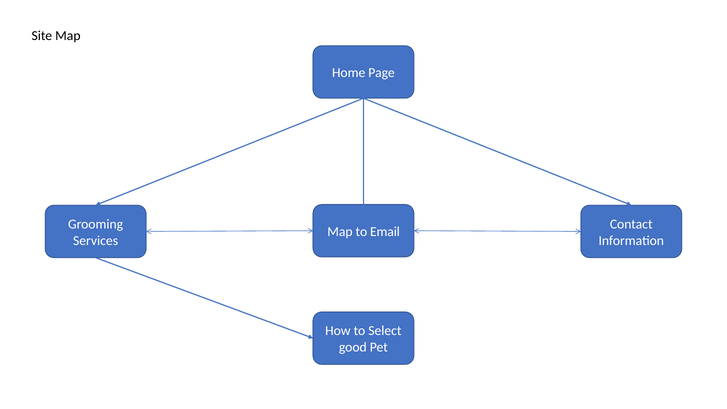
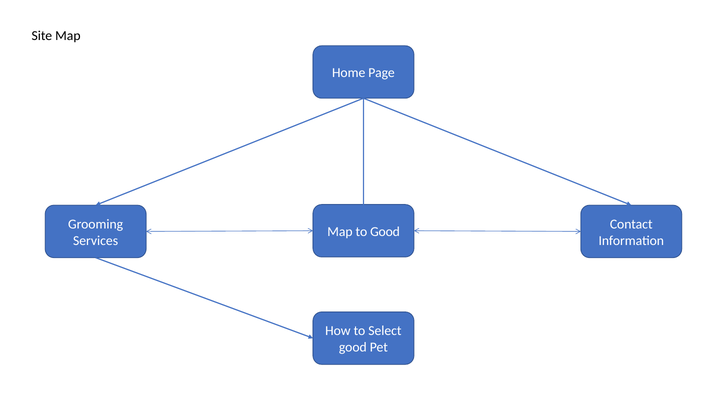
to Email: Email -> Good (385, 232)
